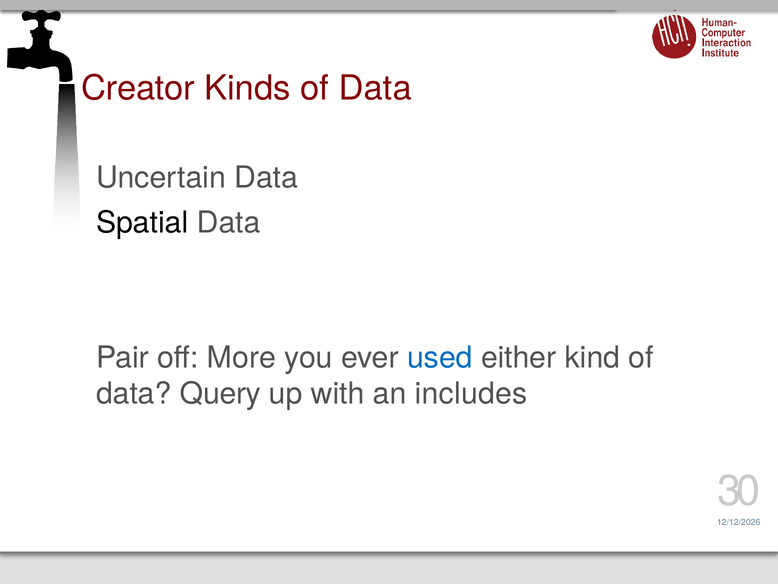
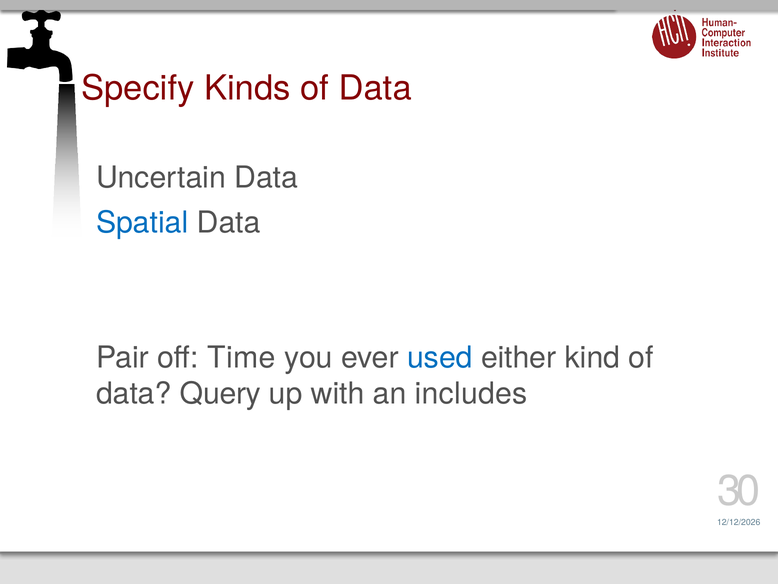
Creator: Creator -> Specify (138, 88)
Spatial colour: black -> blue (142, 222)
More: More -> Time (241, 357)
